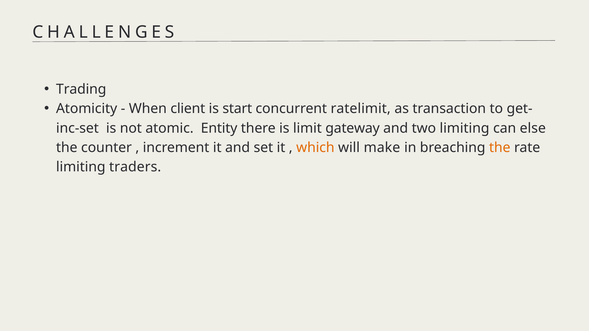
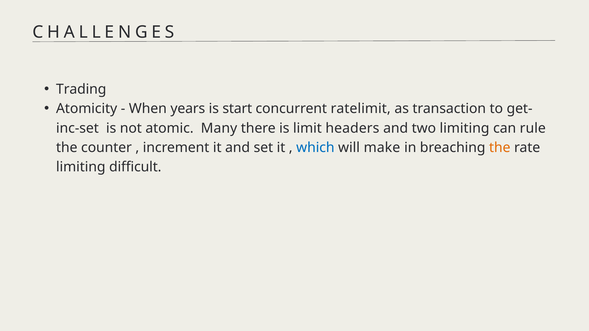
client: client -> years (188, 109)
Entity: Entity -> Many (219, 128)
gateway: gateway -> headers (352, 128)
else: else -> rule (533, 128)
which colour: orange -> blue (315, 148)
traders: traders -> difficult (135, 167)
